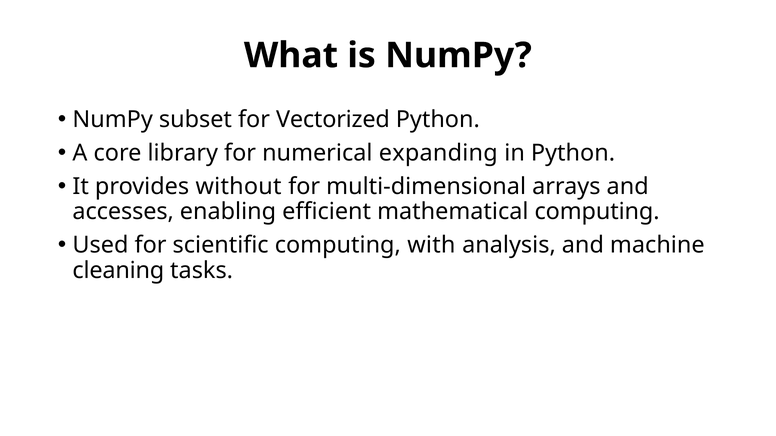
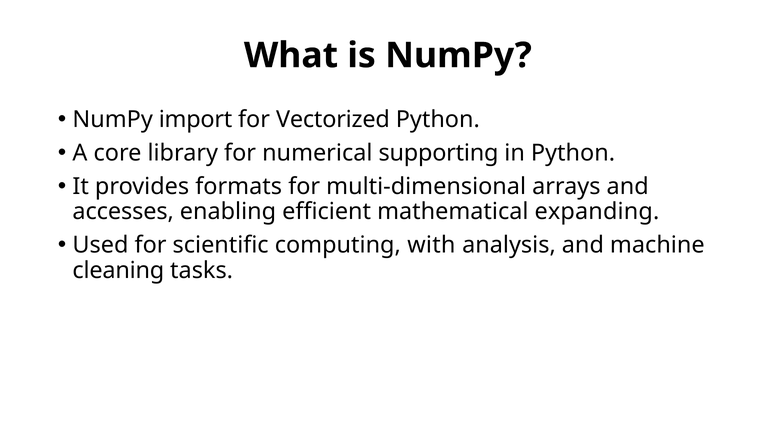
subset: subset -> import (196, 120)
expanding: expanding -> supporting (439, 153)
without: without -> formats (239, 187)
mathematical computing: computing -> expanding (597, 212)
